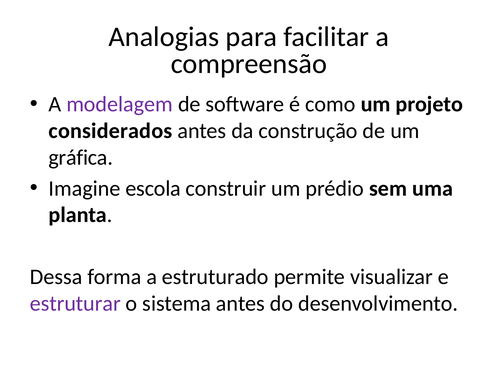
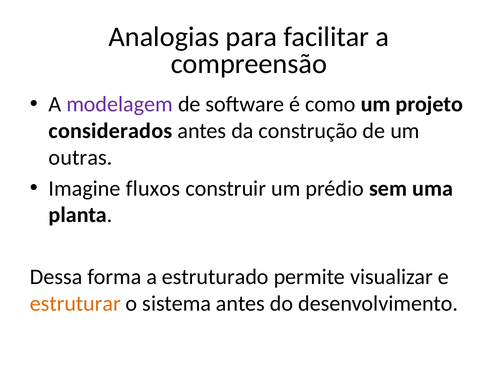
gráfica: gráfica -> outras (81, 158)
escola: escola -> fluxos (153, 189)
estruturar colour: purple -> orange (75, 304)
